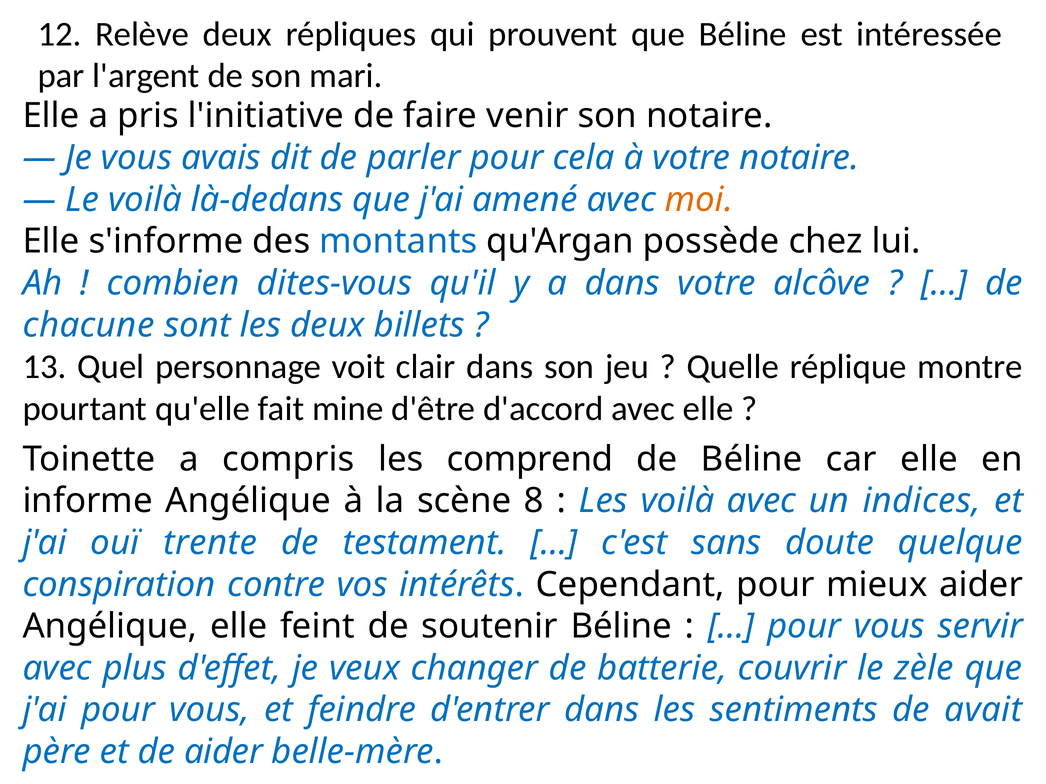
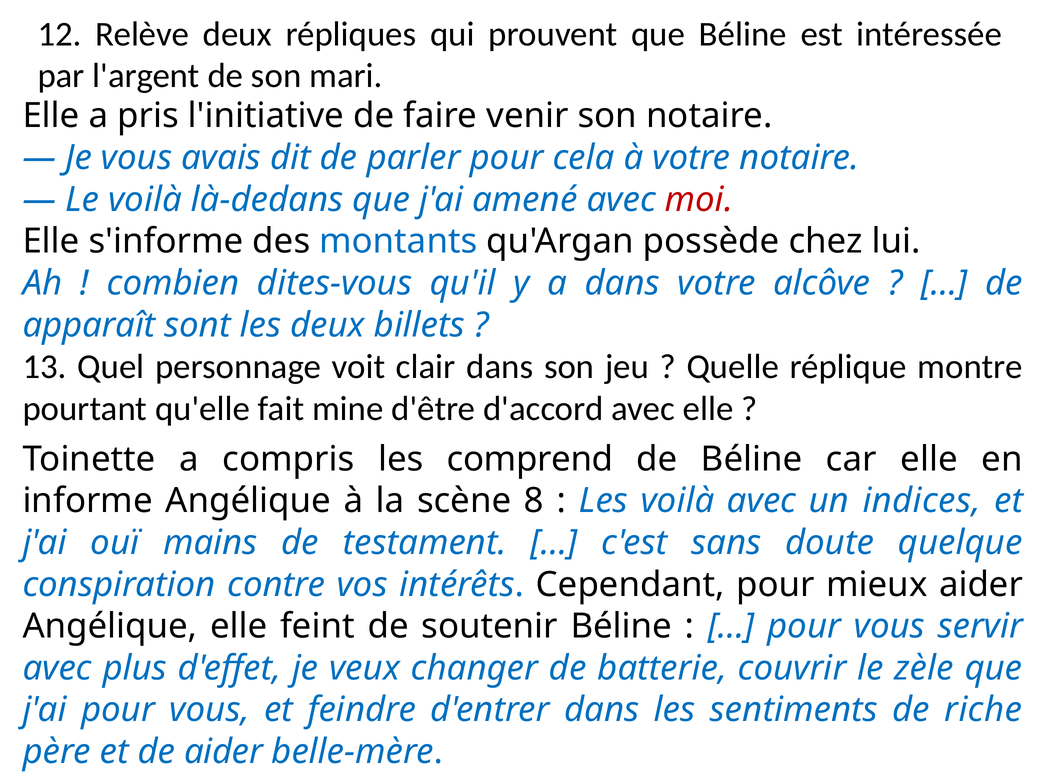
moi colour: orange -> red (699, 200)
chacune: chacune -> apparaît (89, 325)
trente: trente -> mains (210, 543)
avait: avait -> riche (983, 710)
